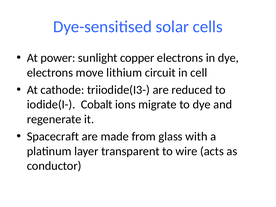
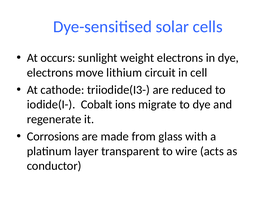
power: power -> occurs (58, 58)
copper: copper -> weight (137, 58)
Spacecraft: Spacecraft -> Corrosions (53, 136)
